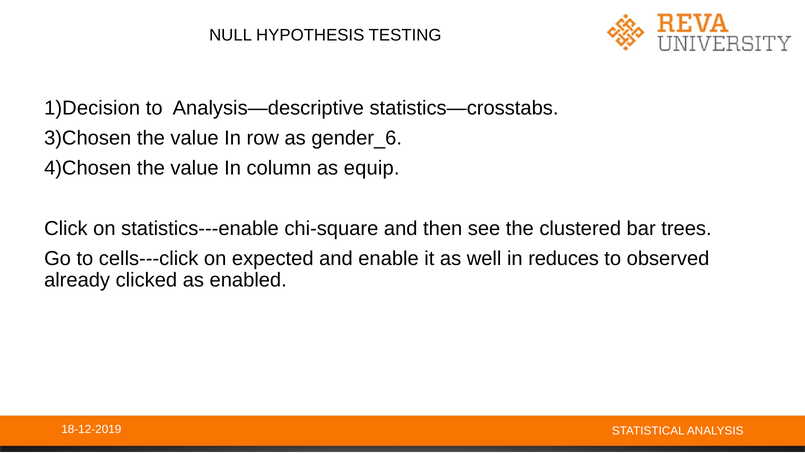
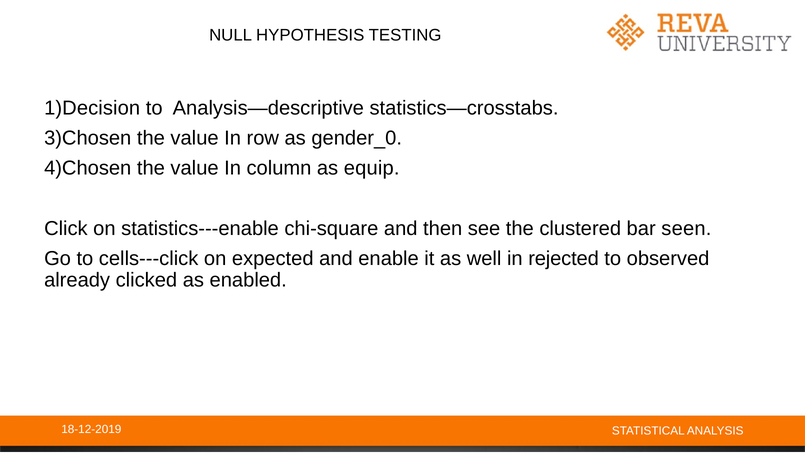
gender_6: gender_6 -> gender_0 (357, 138)
trees: trees -> seen (686, 228)
reduces: reduces -> rejected (564, 259)
